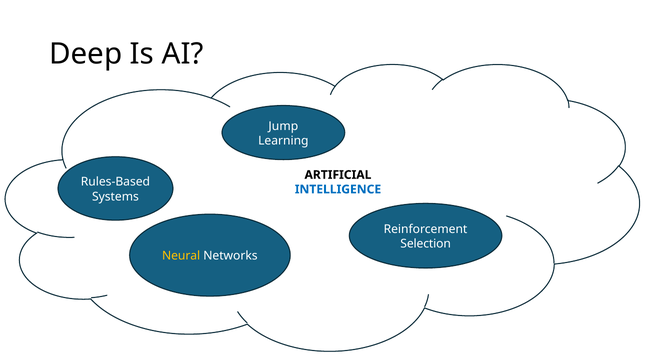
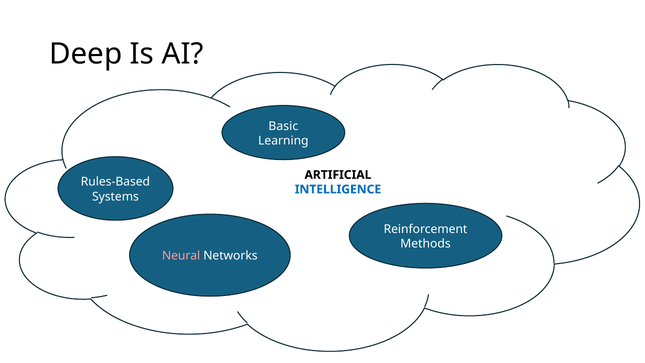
Jump: Jump -> Basic (283, 126)
Selection: Selection -> Methods (426, 244)
Neural colour: yellow -> pink (181, 256)
